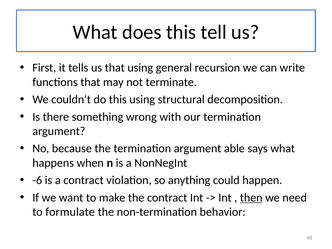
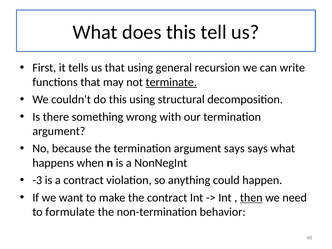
terminate underline: none -> present (171, 82)
argument able: able -> says (234, 149)
-6: -6 -> -3 (37, 180)
